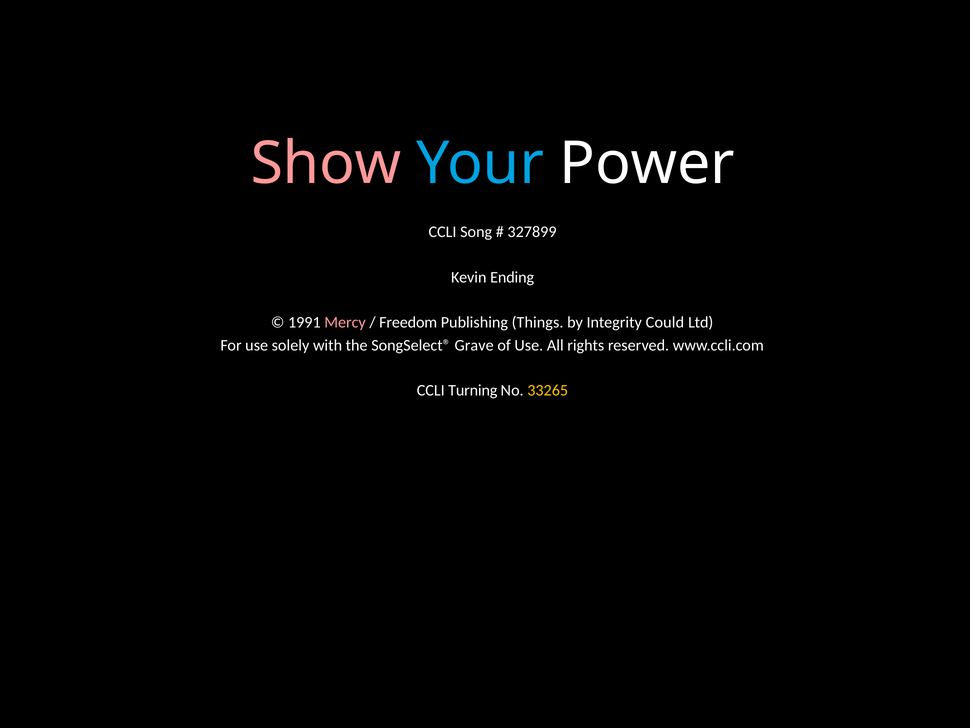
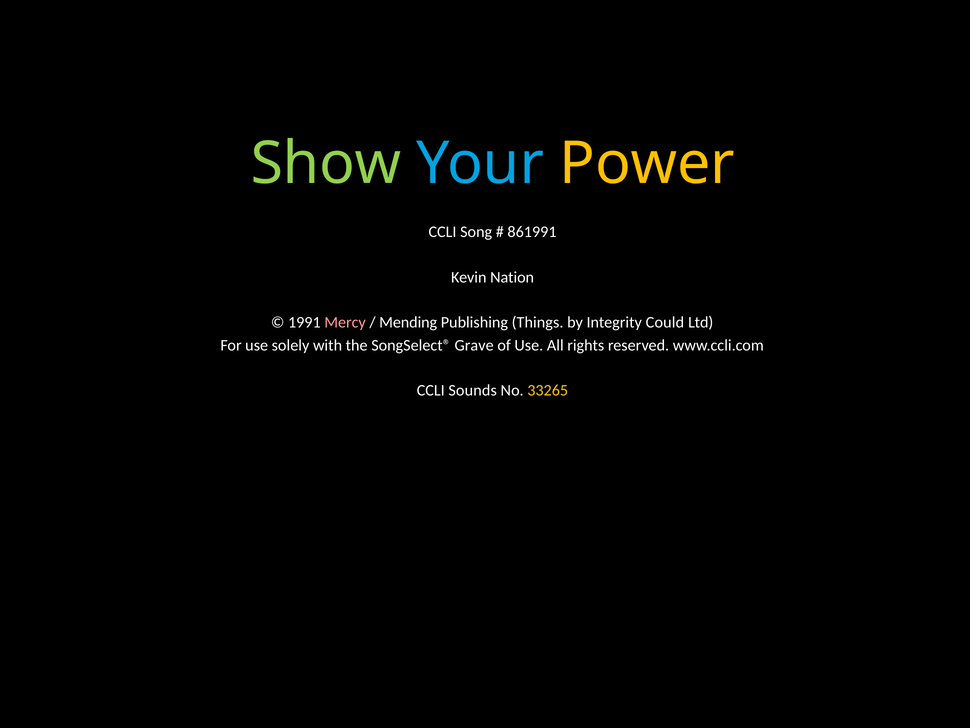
Show colour: pink -> light green (326, 164)
Power colour: white -> yellow (647, 164)
327899: 327899 -> 861991 (532, 232)
Ending: Ending -> Nation (512, 277)
Freedom: Freedom -> Mending (408, 322)
Turning: Turning -> Sounds (473, 390)
